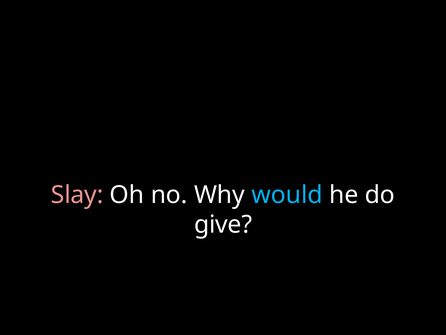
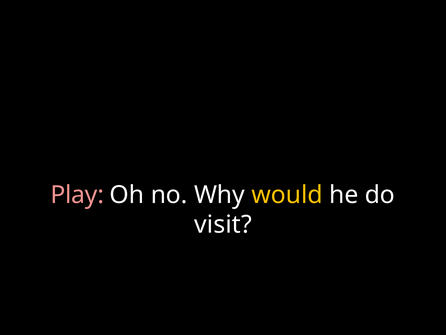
Slay: Slay -> Play (77, 195)
would colour: light blue -> yellow (287, 195)
give: give -> visit (223, 224)
